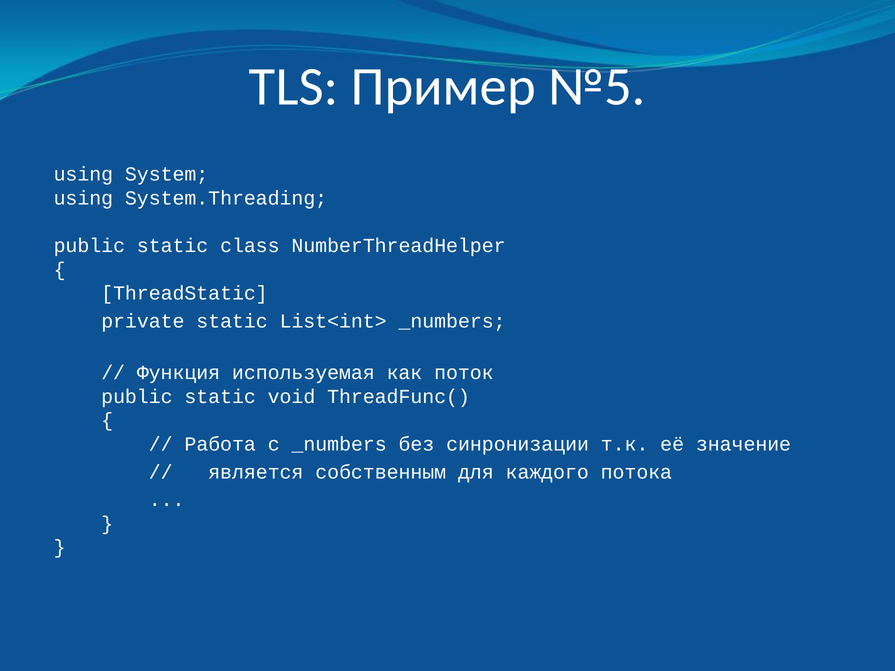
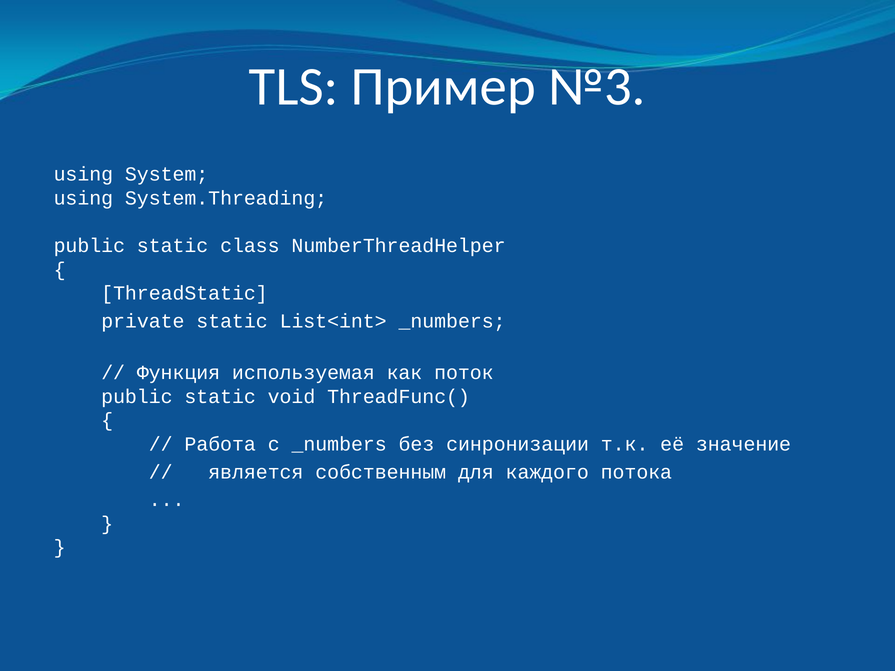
№5: №5 -> №3 (597, 87)
